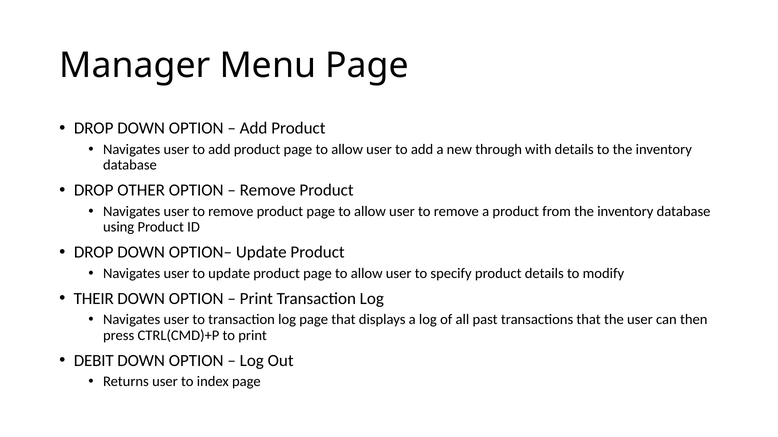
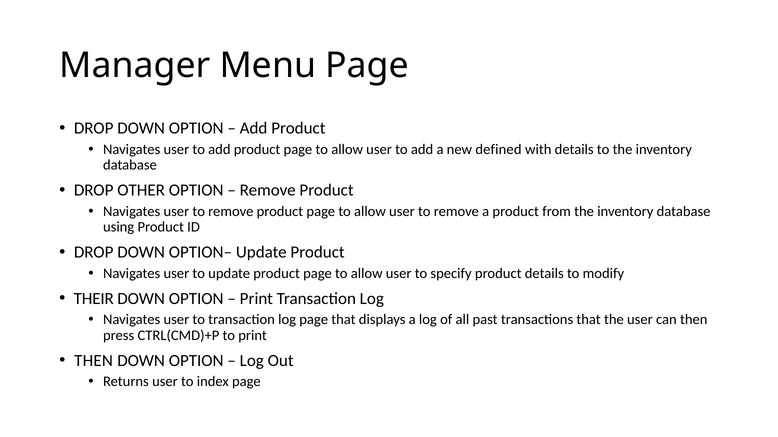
through: through -> defined (498, 150)
DEBIT: DEBIT -> THEN (94, 361)
